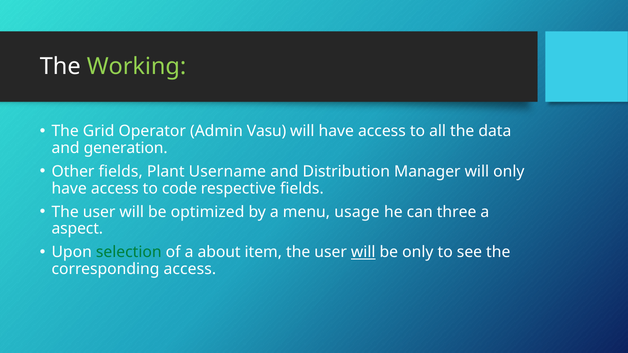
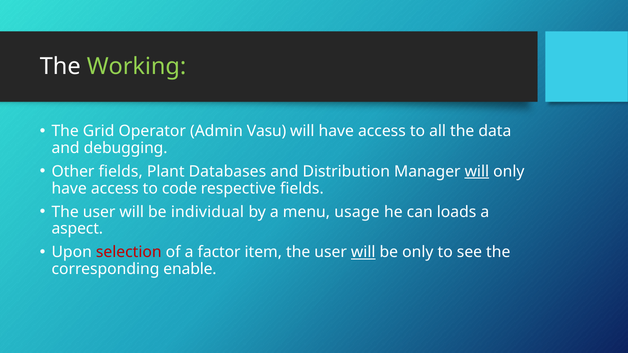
generation: generation -> debugging (126, 148)
Username: Username -> Databases (227, 172)
will underline: none -> present (477, 172)
optimized: optimized -> individual (207, 212)
three: three -> loads (457, 212)
selection colour: green -> red (129, 252)
about: about -> factor (219, 252)
corresponding access: access -> enable (190, 269)
